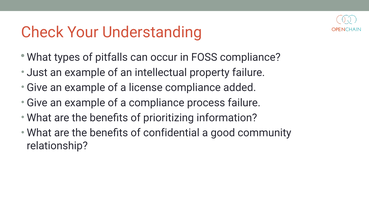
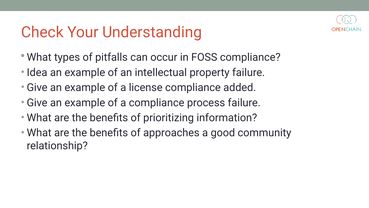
Just: Just -> Idea (37, 72)
confidential: confidential -> approaches (171, 133)
